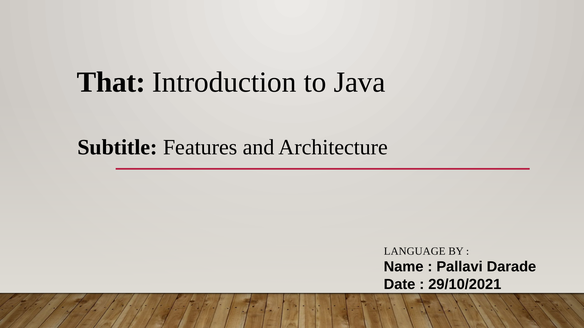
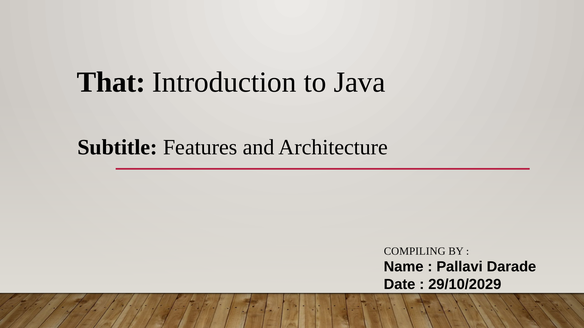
LANGUAGE: LANGUAGE -> COMPILING (415, 252)
29/10/2021: 29/10/2021 -> 29/10/2029 (465, 285)
